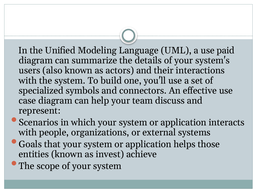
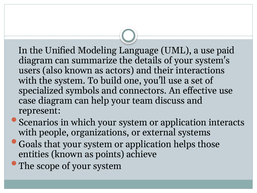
invest: invest -> points (110, 154)
